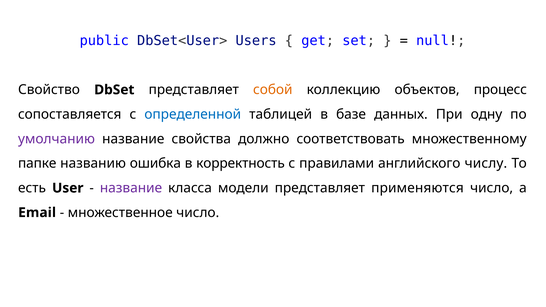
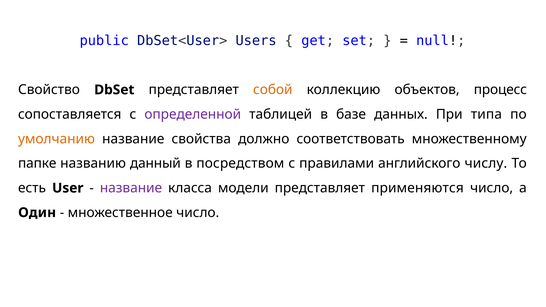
определенной colour: blue -> purple (193, 114)
одну: одну -> типа (486, 114)
умолчанию colour: purple -> orange (56, 139)
ошибка: ошибка -> данный (155, 164)
корректность: корректность -> посредством (240, 164)
Email: Email -> Один (37, 213)
